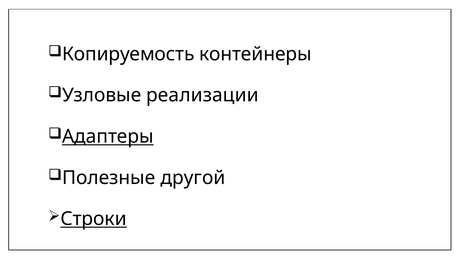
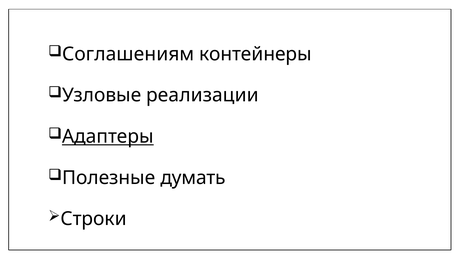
Копируемость: Копируемость -> Соглашениям (128, 54)
другой: другой -> думать (193, 178)
Строки underline: present -> none (94, 219)
